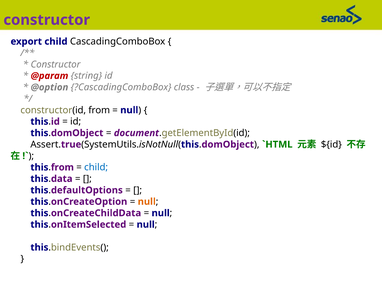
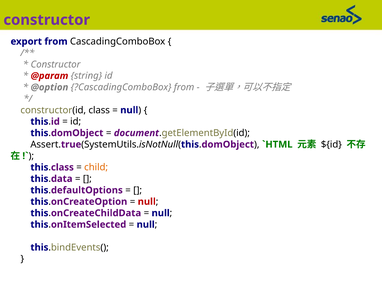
export child: child -> from (56, 42)
?CascadingComboBox class: class -> from (184, 87)
constructor(id from: from -> class (99, 110)
from: from -> class (62, 168)
child colour: blue -> orange (96, 168)
null colour: orange -> red (147, 202)
